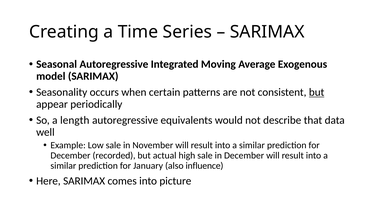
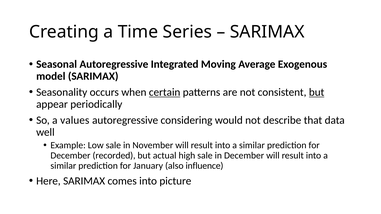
certain underline: none -> present (165, 92)
length: length -> values (75, 120)
equivalents: equivalents -> considering (186, 120)
